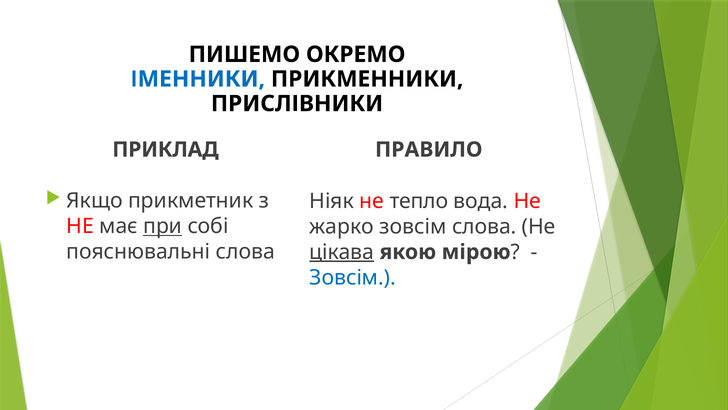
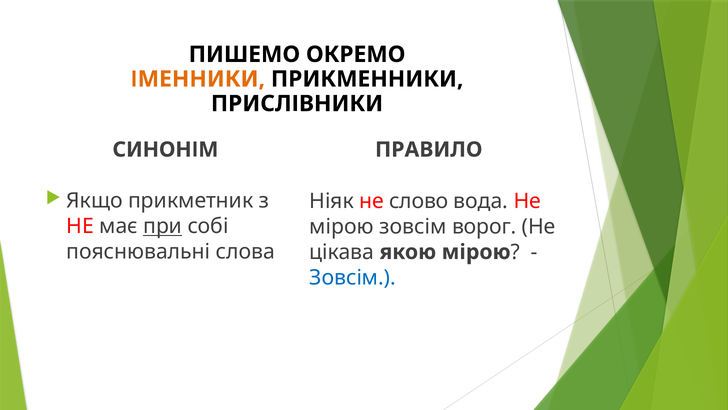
ІМЕННИКИ colour: blue -> orange (198, 79)
ПРИКЛАД: ПРИКЛАД -> СИНОНІМ (165, 149)
тепло: тепло -> слово (419, 201)
жарко: жарко -> мірою (342, 226)
зовсім слова: слова -> ворог (484, 226)
цікава underline: present -> none (342, 252)
